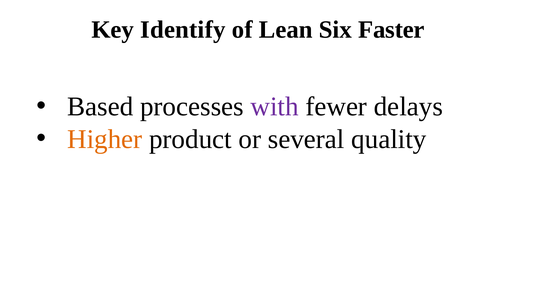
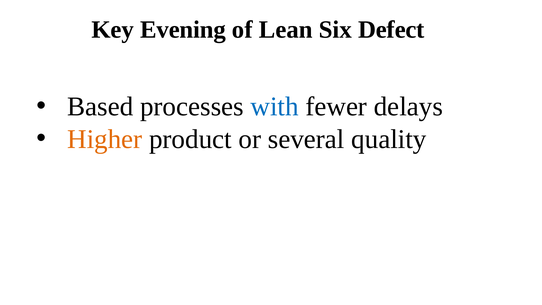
Identify: Identify -> Evening (183, 30)
Faster: Faster -> Defect (391, 30)
with colour: purple -> blue (275, 106)
